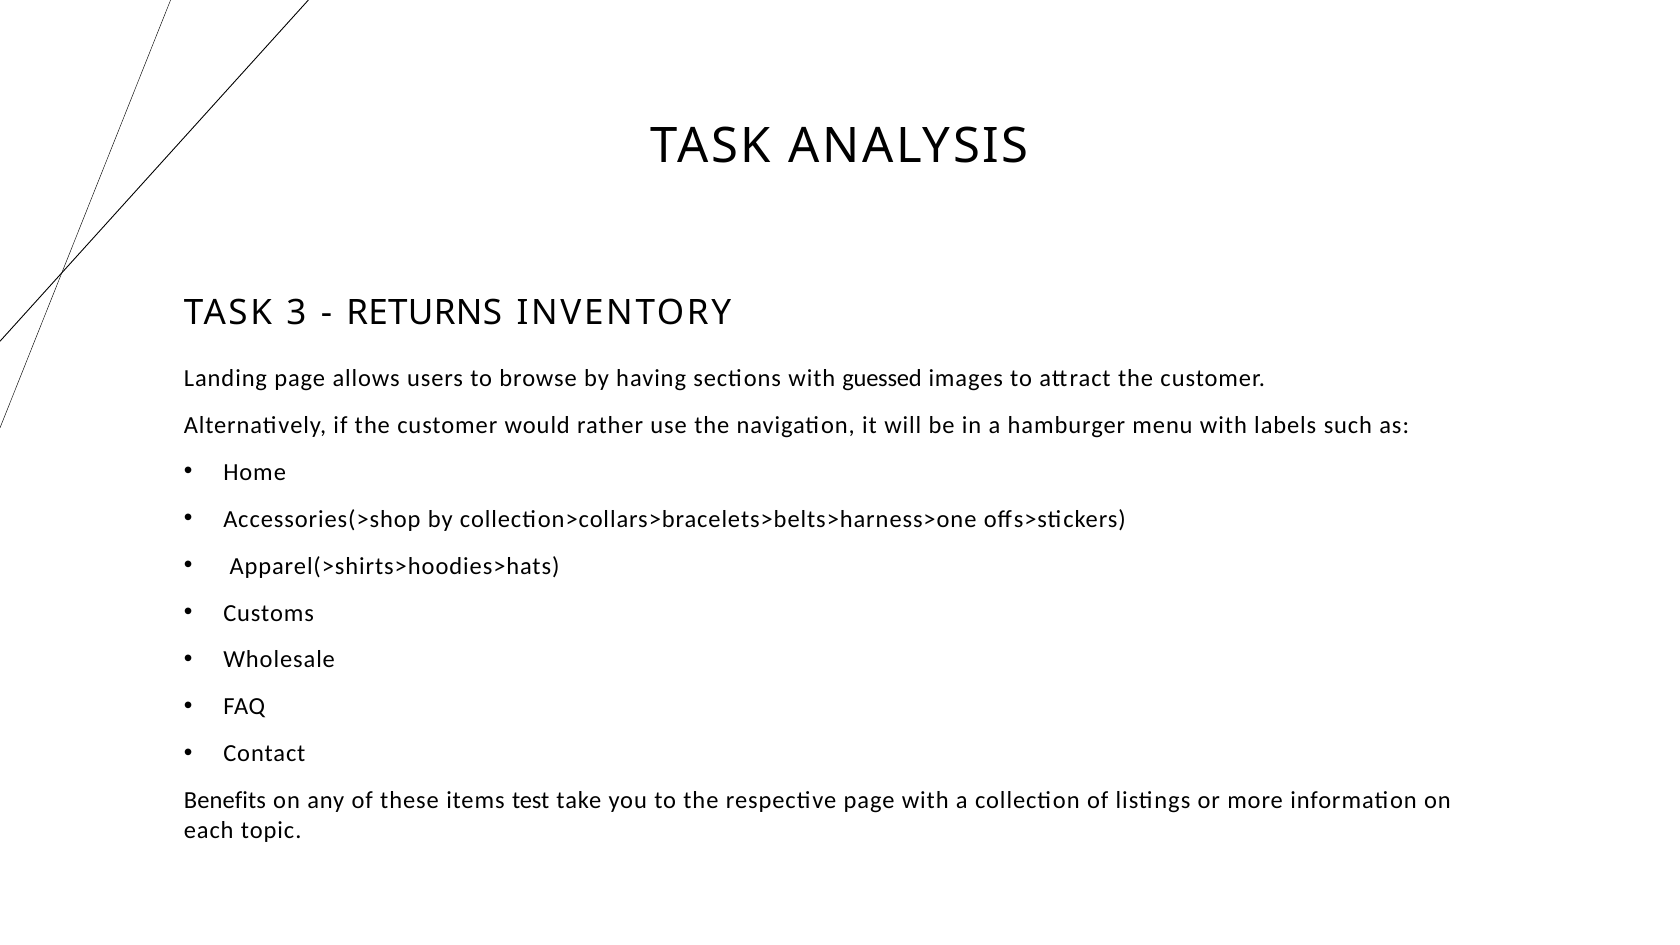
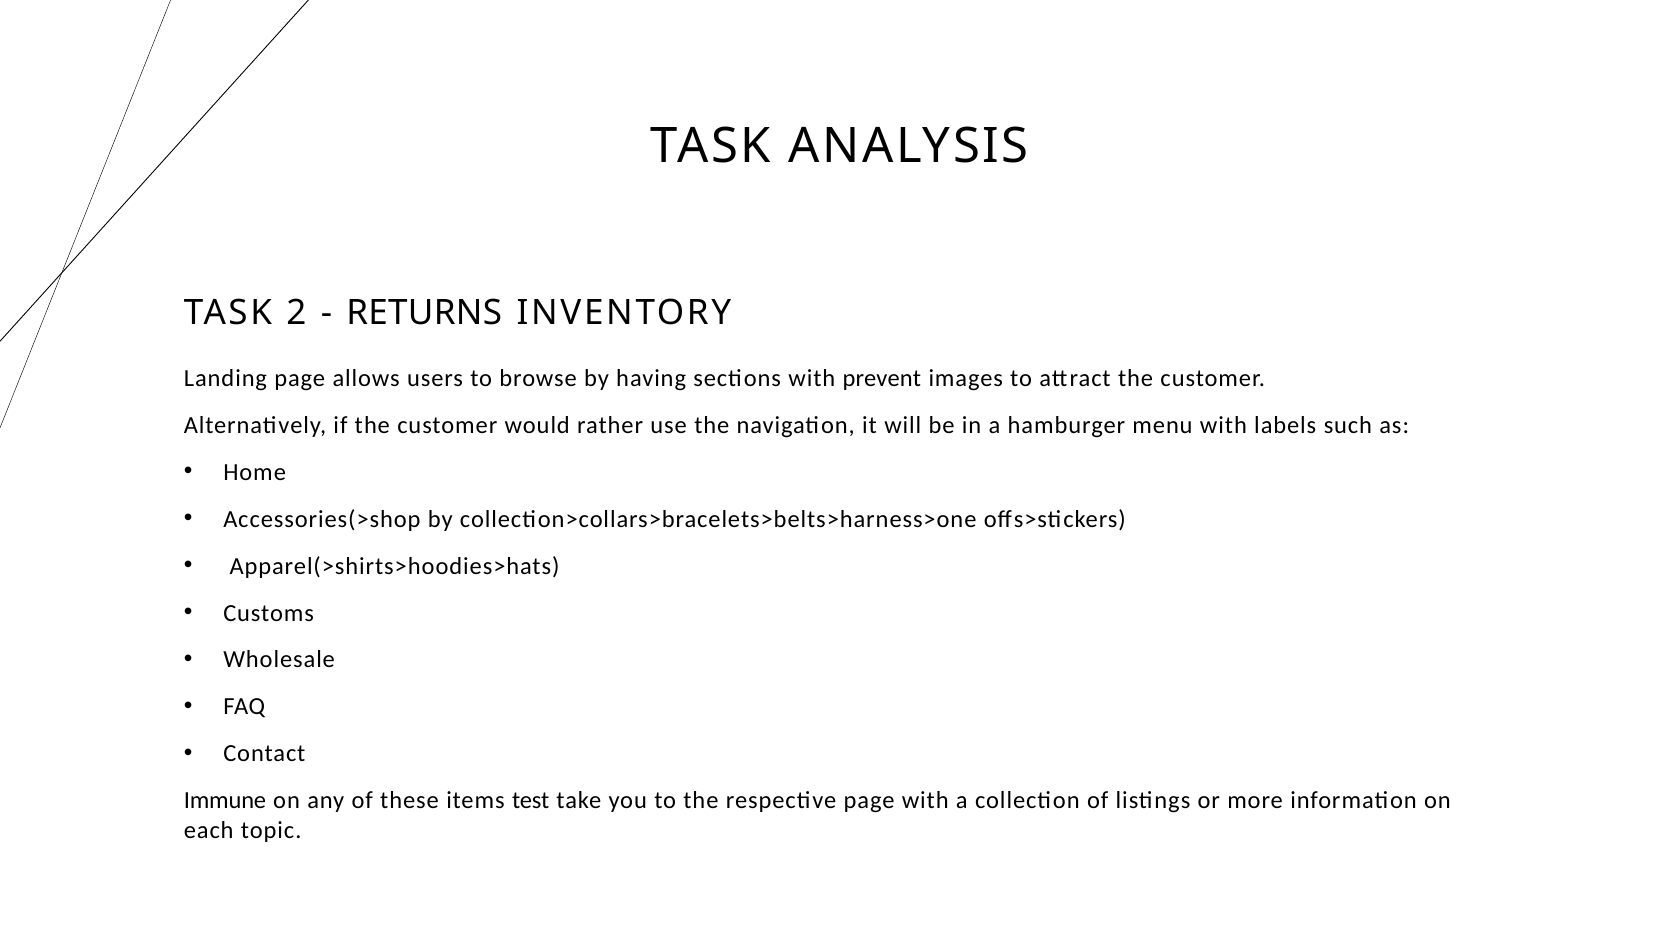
3: 3 -> 2 (296, 313)
guessed: guessed -> prevent (882, 378)
Benefits: Benefits -> Immune (225, 801)
